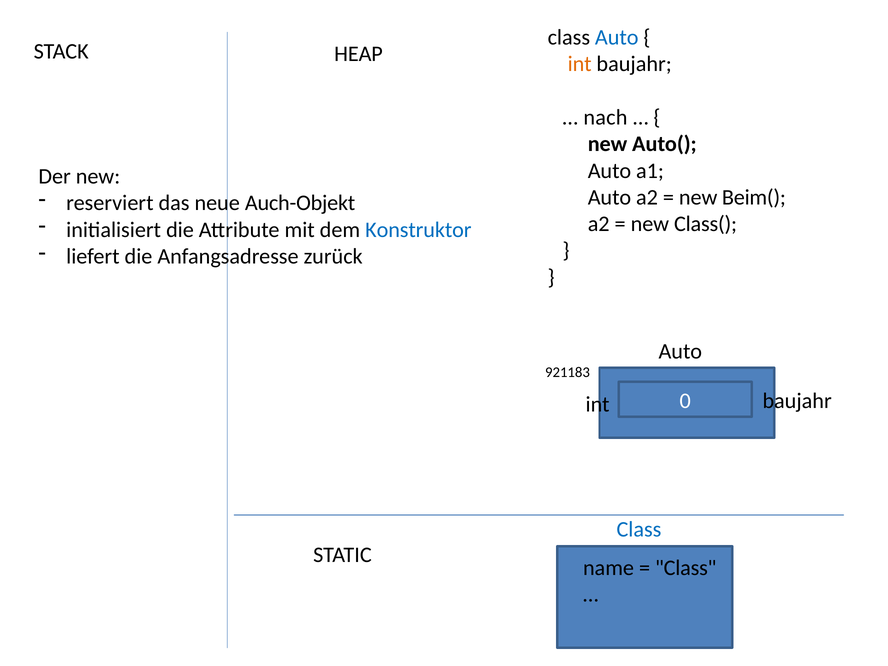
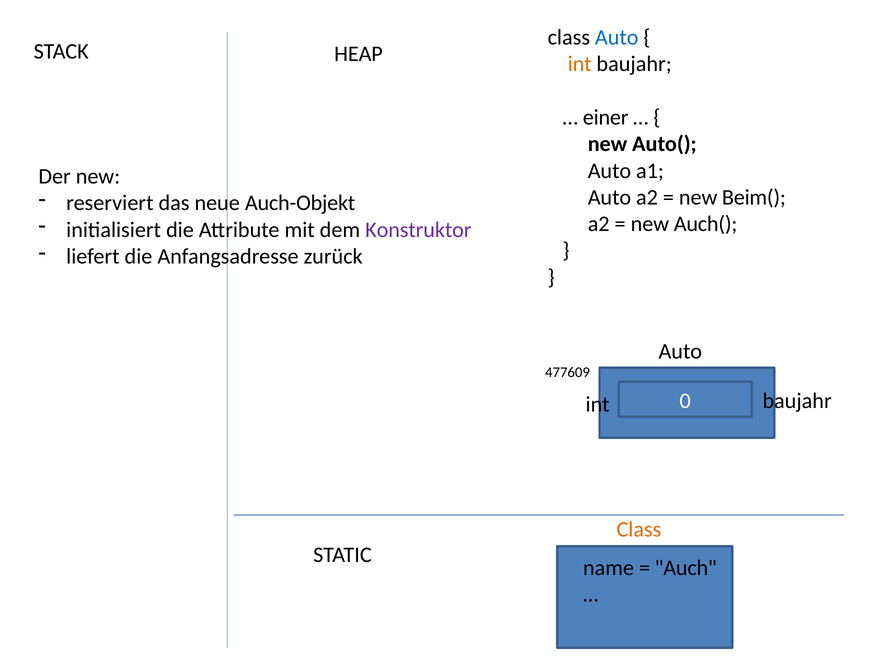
nach: nach -> einer (606, 117)
Class(: Class( -> Auch( (706, 224)
Konstruktor colour: blue -> purple (418, 230)
921183: 921183 -> 477609 (568, 372)
Class colour: blue -> orange (639, 530)
Class: Class -> Auch (686, 568)
